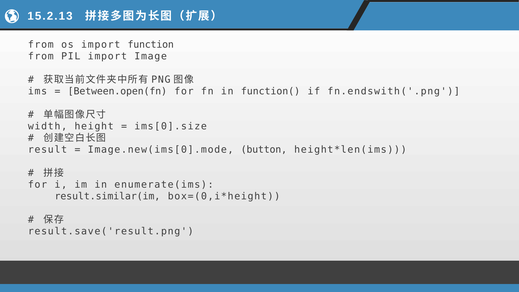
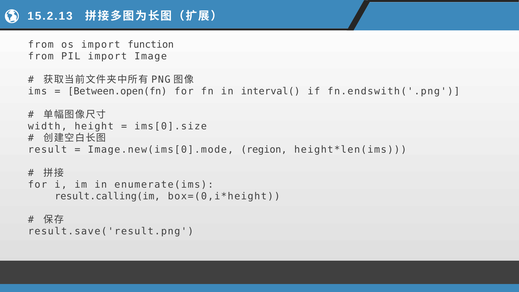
function(: function( -> interval( (270, 91)
button: button -> region (264, 150)
result.similar(im: result.similar(im -> result.calling(im (107, 196)
